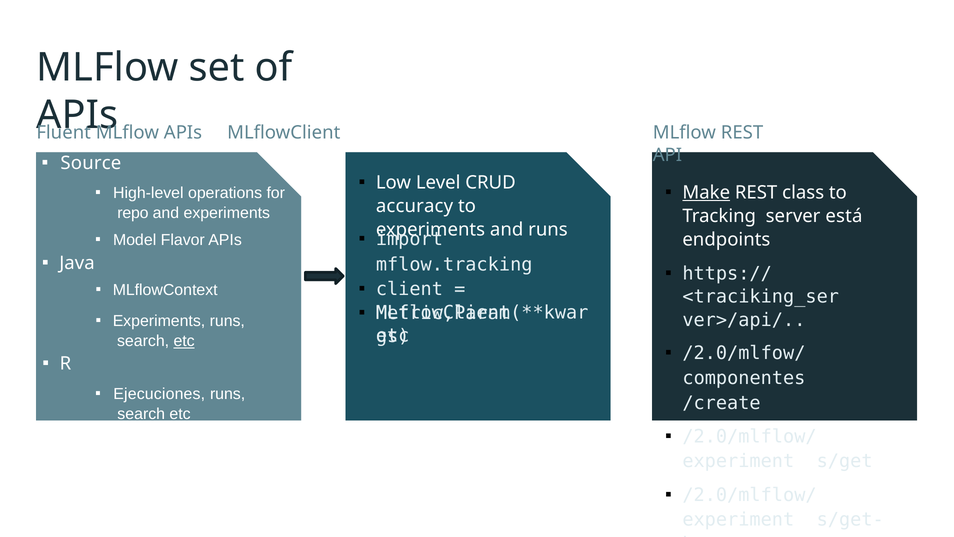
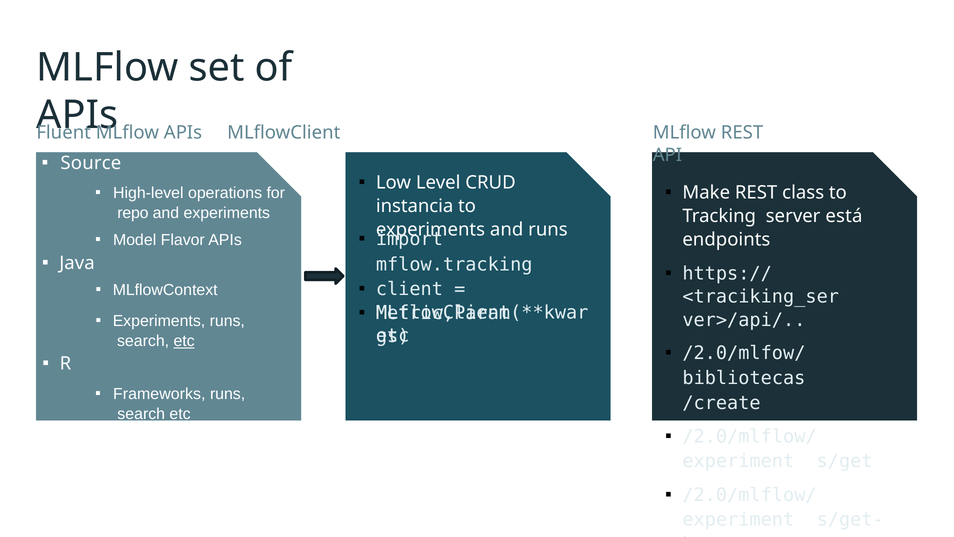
Make underline: present -> none (706, 193)
accuracy: accuracy -> instancia (415, 206)
componentes: componentes -> bibliotecas (744, 378)
Ejecuciones: Ejecuciones -> Frameworks (159, 394)
